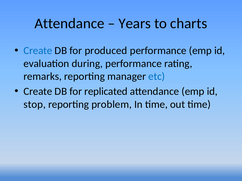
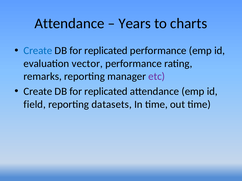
produced: produced -> replicated (106, 51)
during: during -> vector (87, 64)
etc colour: blue -> purple (157, 77)
stop: stop -> field (35, 105)
problem: problem -> datasets (112, 105)
